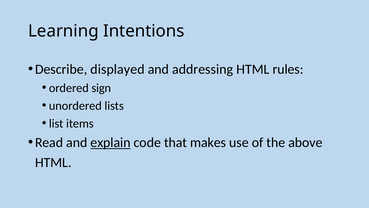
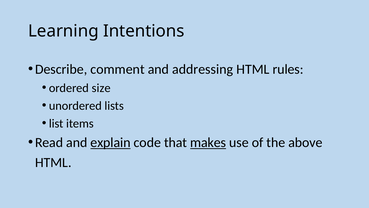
displayed: displayed -> comment (118, 69)
sign: sign -> size (101, 88)
makes underline: none -> present (208, 142)
